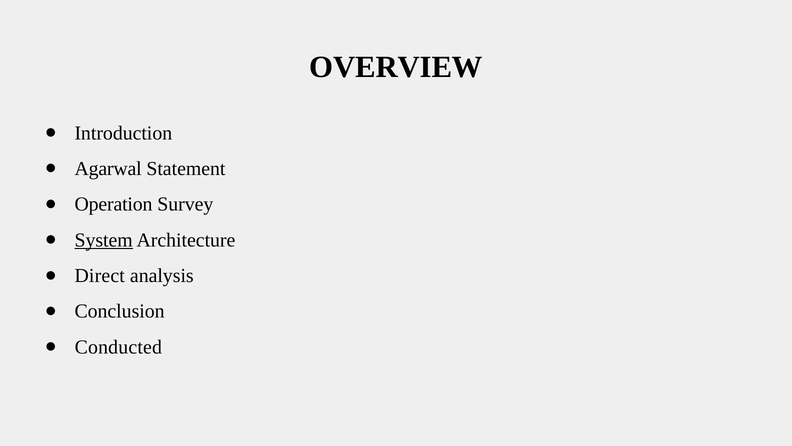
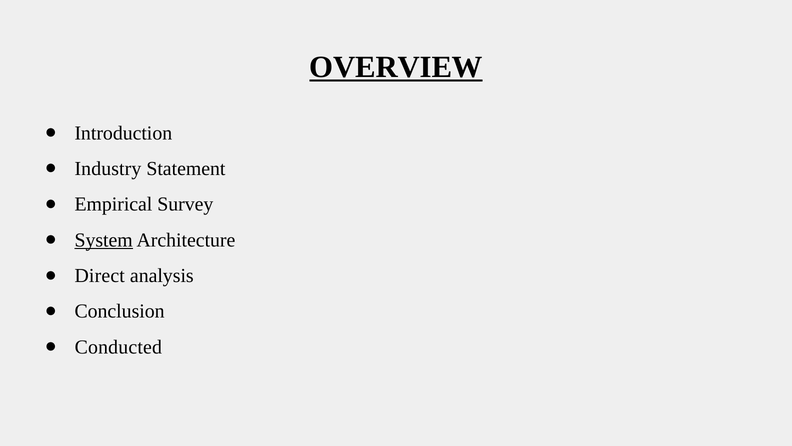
OVERVIEW underline: none -> present (396, 67)
Agarwal: Agarwal -> Industry (108, 169)
Operation: Operation -> Empirical (113, 204)
